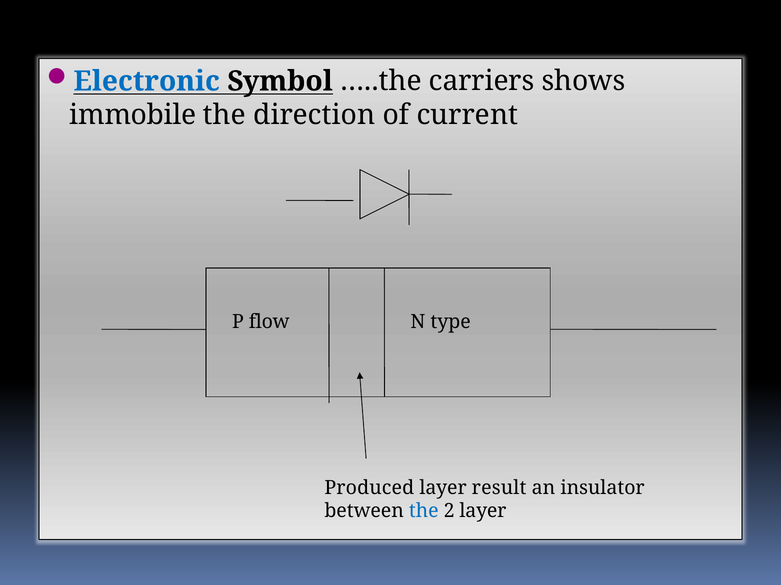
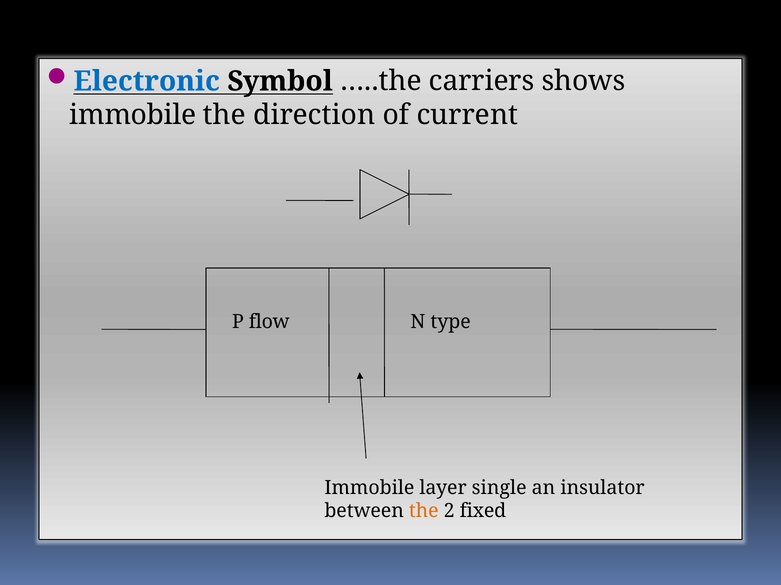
Produced: Produced -> Immobile (369, 488)
result: result -> single (499, 488)
the colour: blue -> orange (424, 512)
2 layer: layer -> fixed (483, 512)
